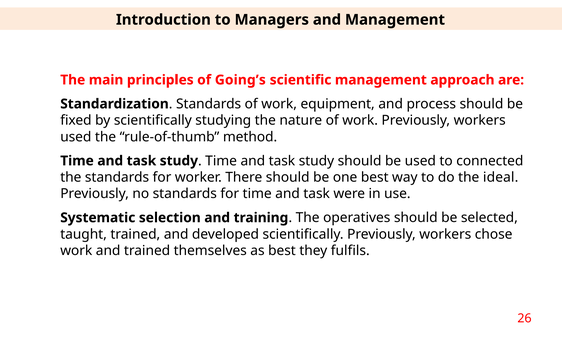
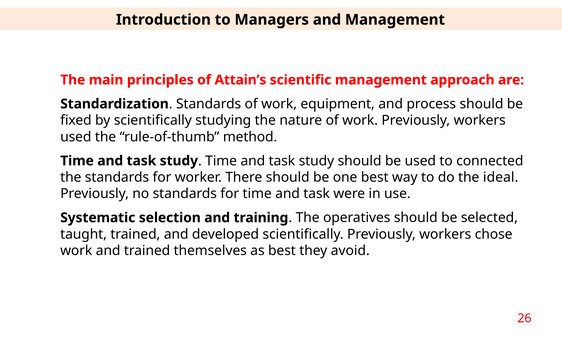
Going’s: Going’s -> Attain’s (240, 80)
fulfils: fulfils -> avoid (350, 251)
